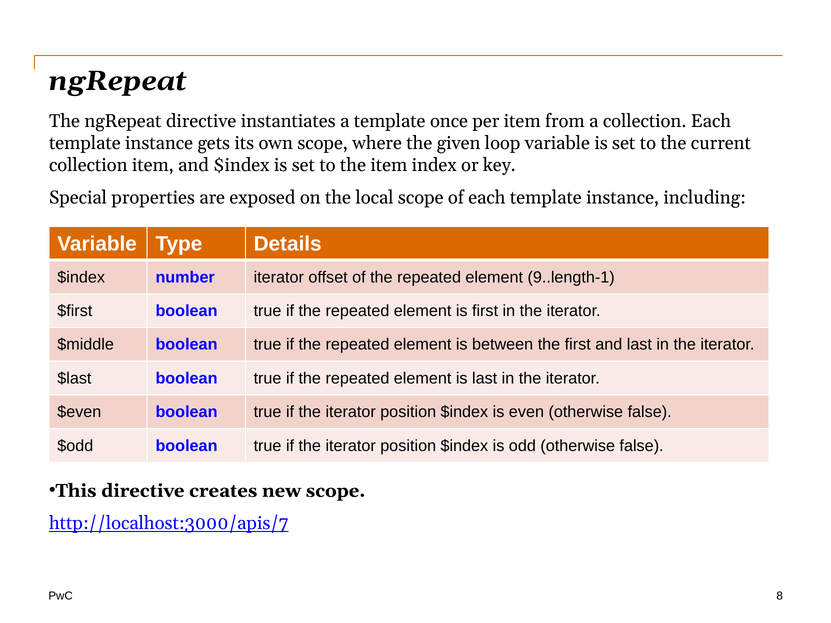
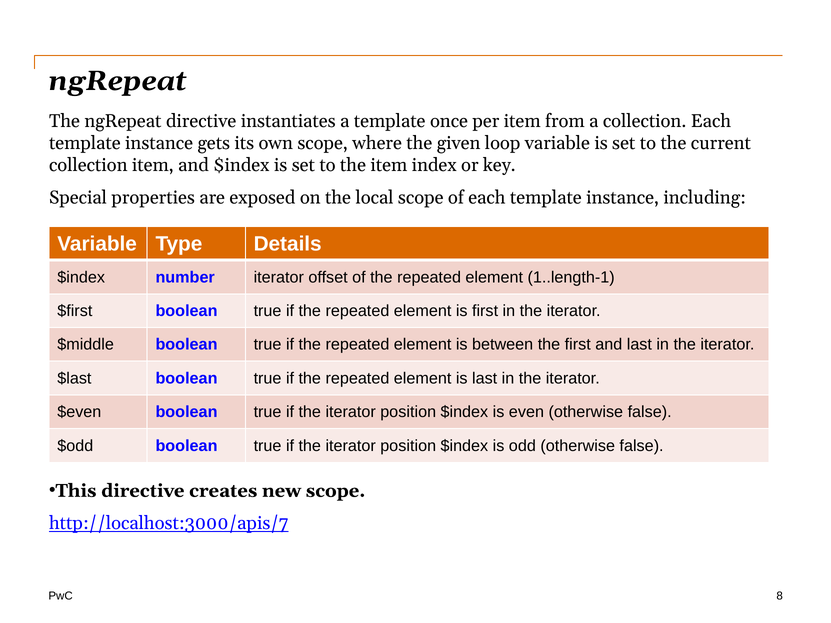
9..length-1: 9..length-1 -> 1..length-1 (571, 277)
